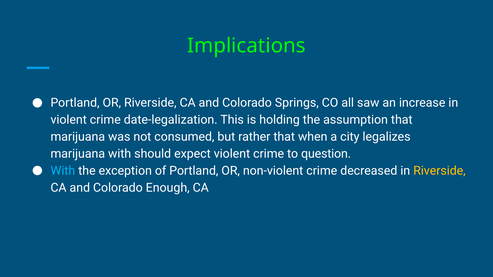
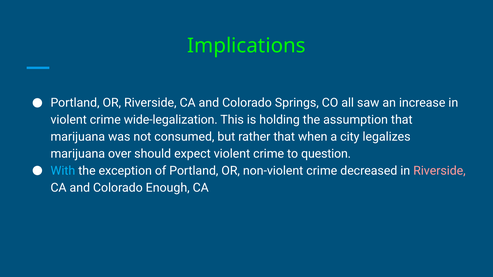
date-legalization: date-legalization -> wide-legalization (171, 120)
marijuana with: with -> over (120, 154)
Riverside colour: yellow -> pink (439, 171)
